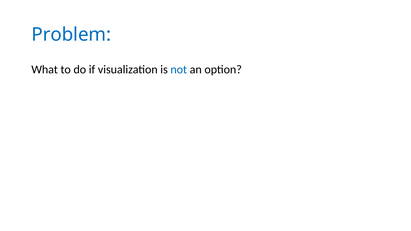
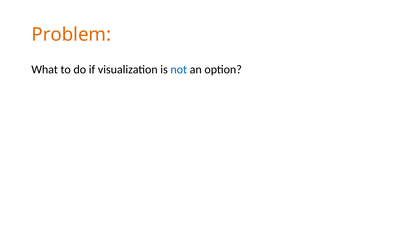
Problem colour: blue -> orange (71, 35)
